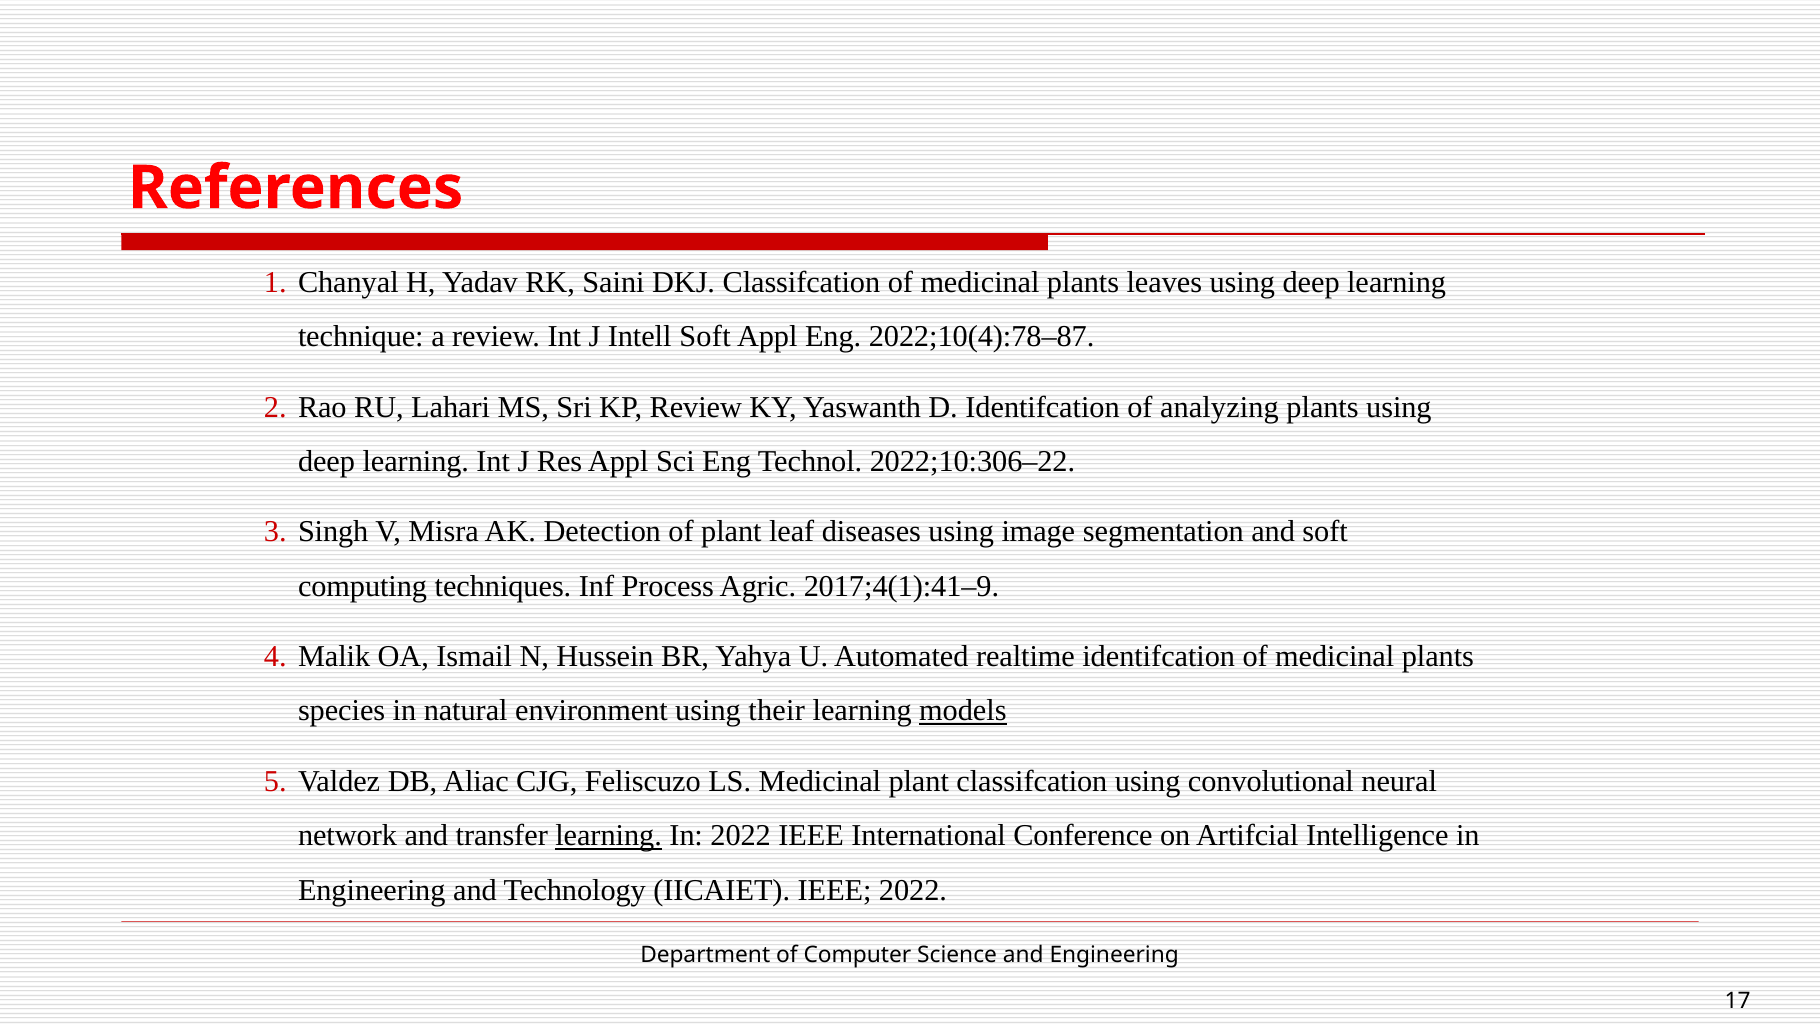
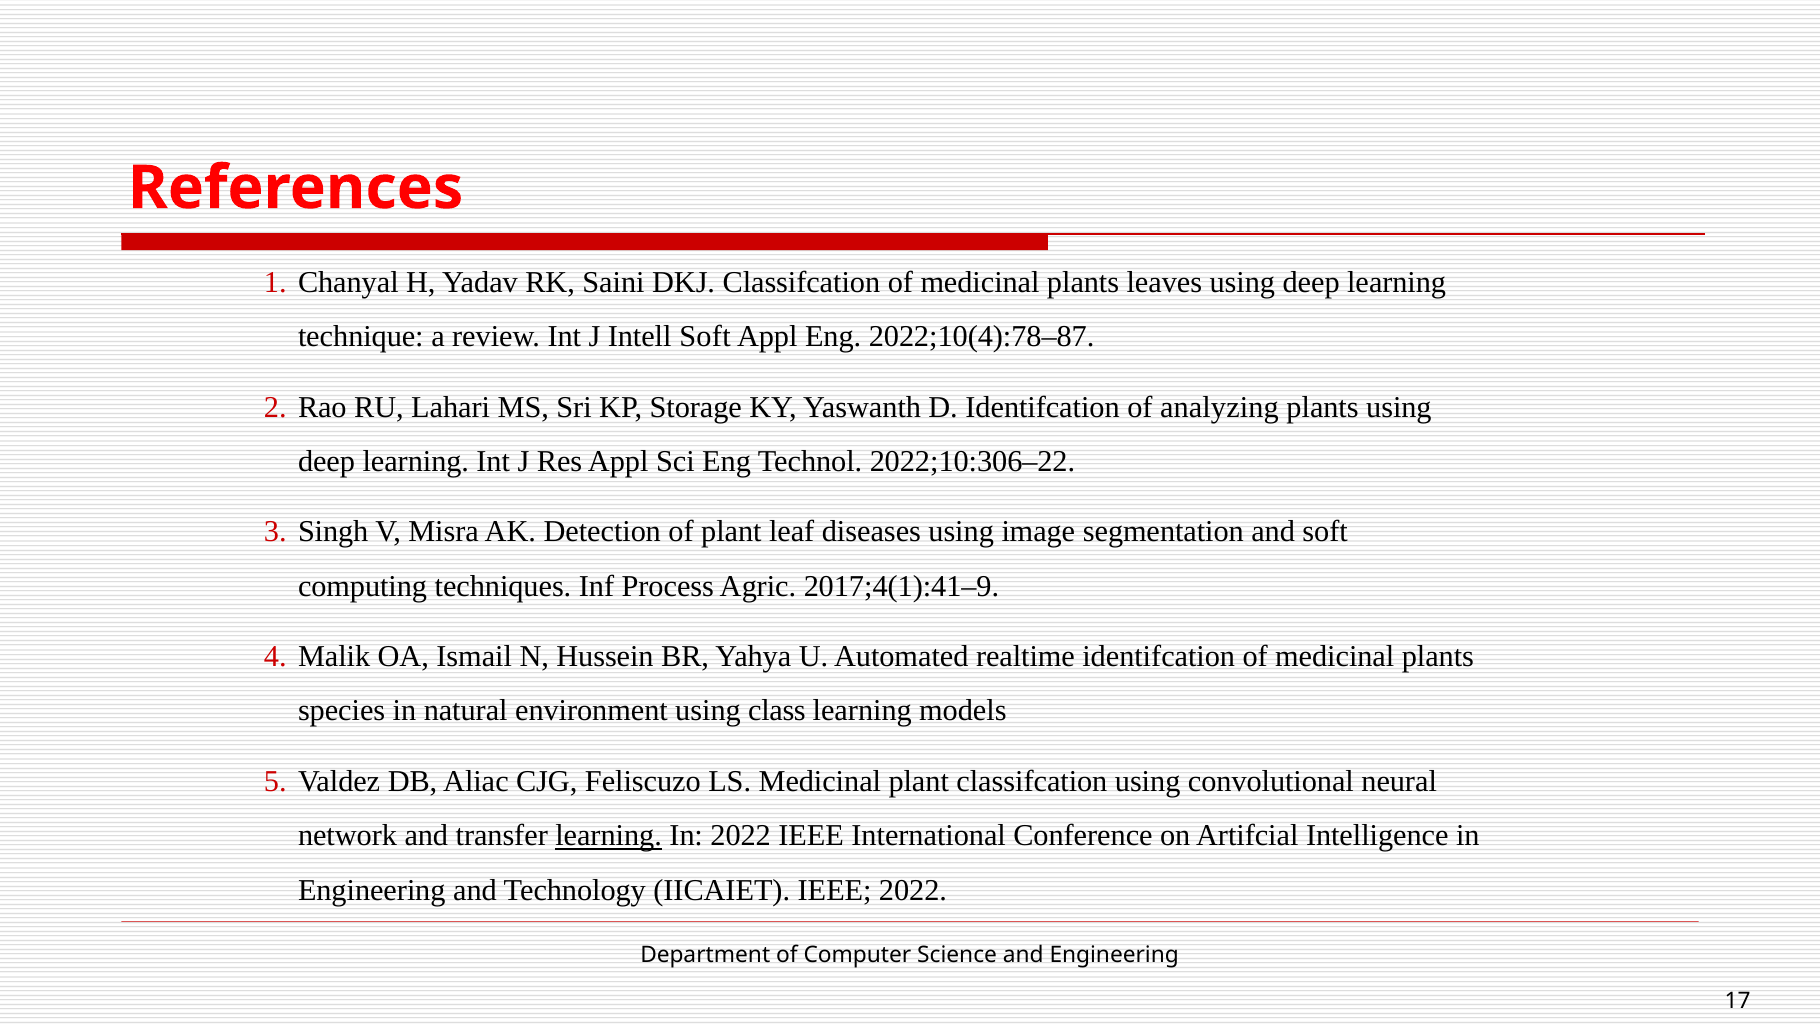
KP Review: Review -> Storage (696, 407)
their: their -> class (777, 711)
models underline: present -> none (963, 711)
